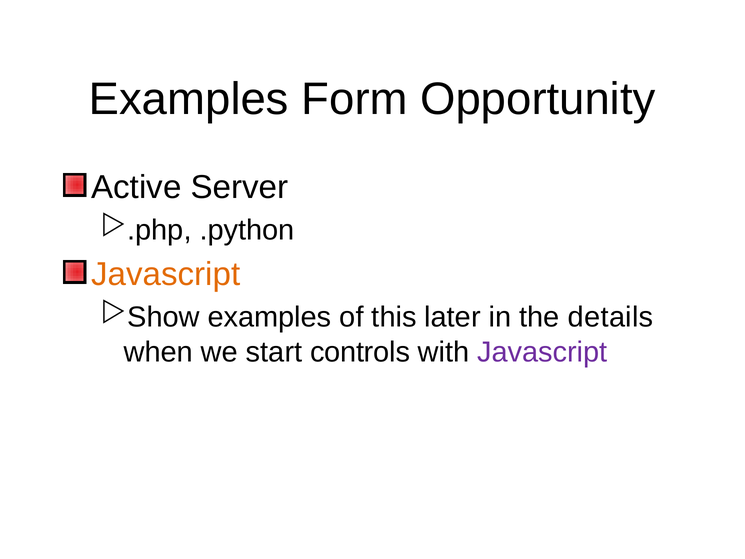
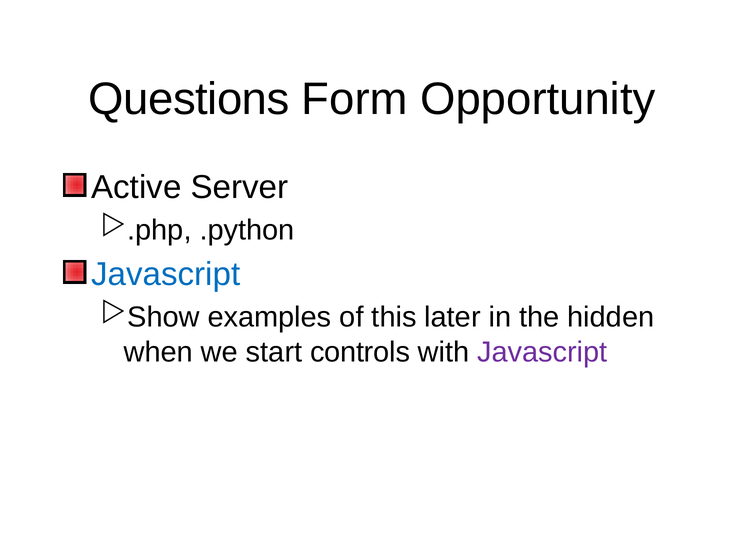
Examples: Examples -> Questions (189, 99)
Javascript colour: orange -> blue (166, 274)
details: details -> hidden (611, 317)
